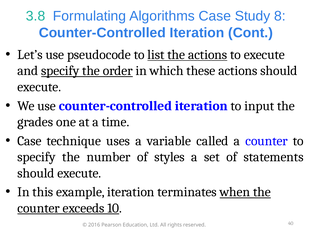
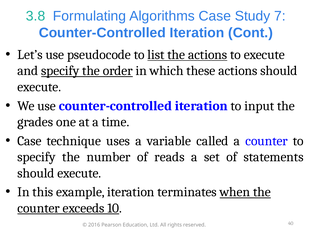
8: 8 -> 7 (280, 16)
styles: styles -> reads (169, 157)
